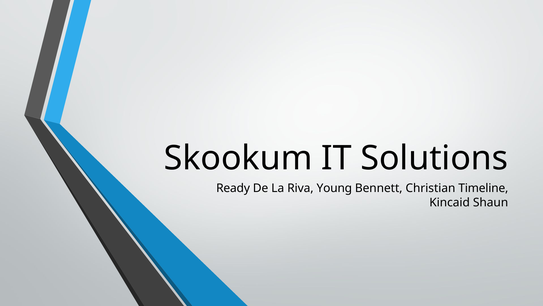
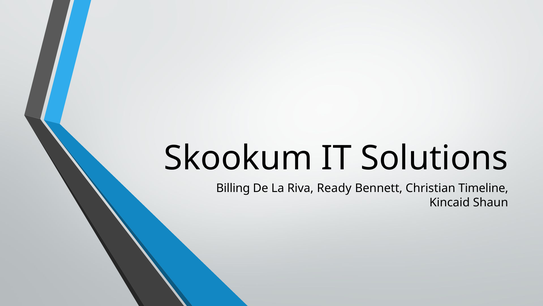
Ready: Ready -> Billing (233, 188)
Young: Young -> Ready (334, 188)
